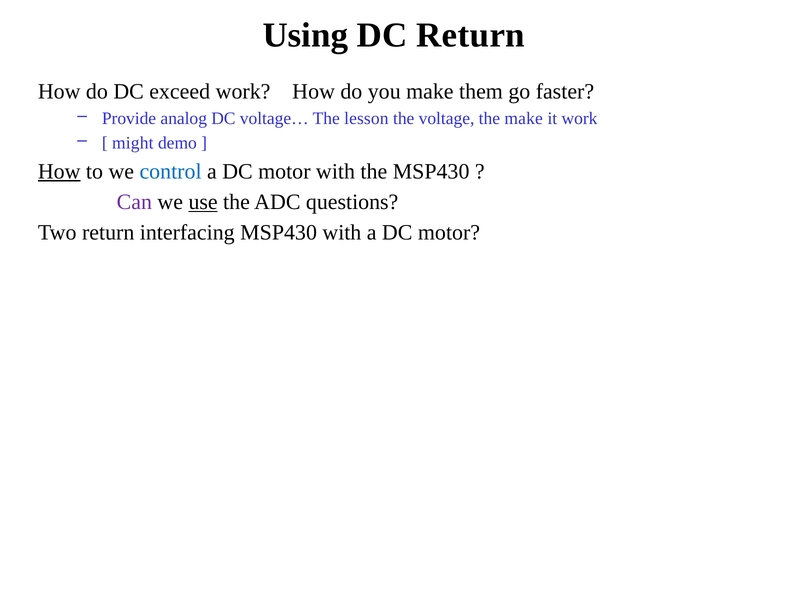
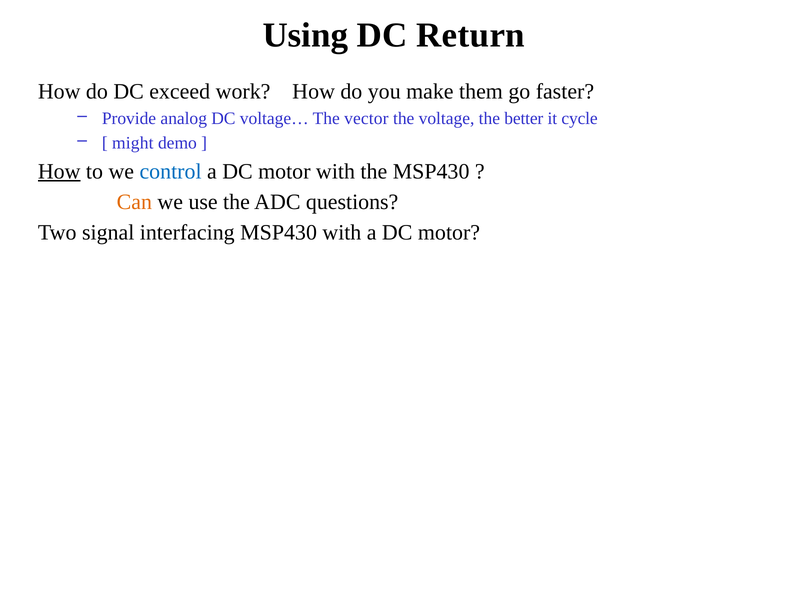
lesson: lesson -> vector (366, 119)
the make: make -> better (524, 119)
it work: work -> cycle (580, 119)
Can colour: purple -> orange (134, 202)
use underline: present -> none (203, 202)
Two return: return -> signal (108, 233)
